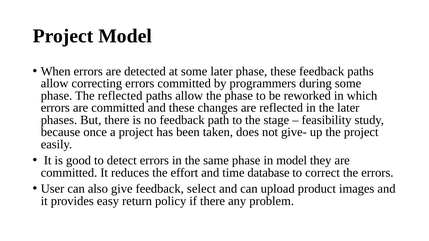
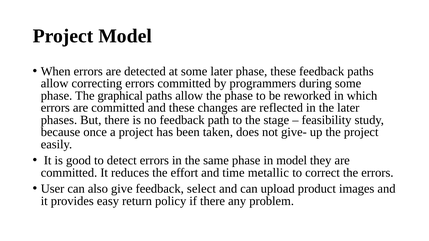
The reflected: reflected -> graphical (120, 96)
database: database -> metallic (268, 173)
